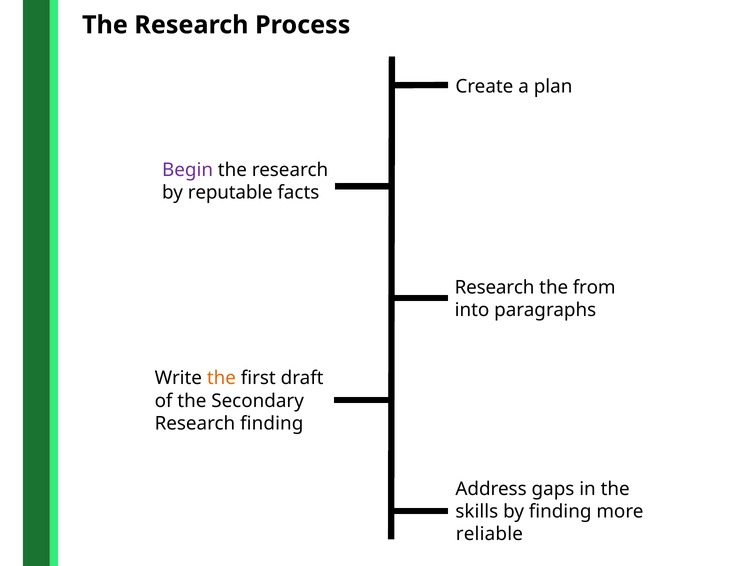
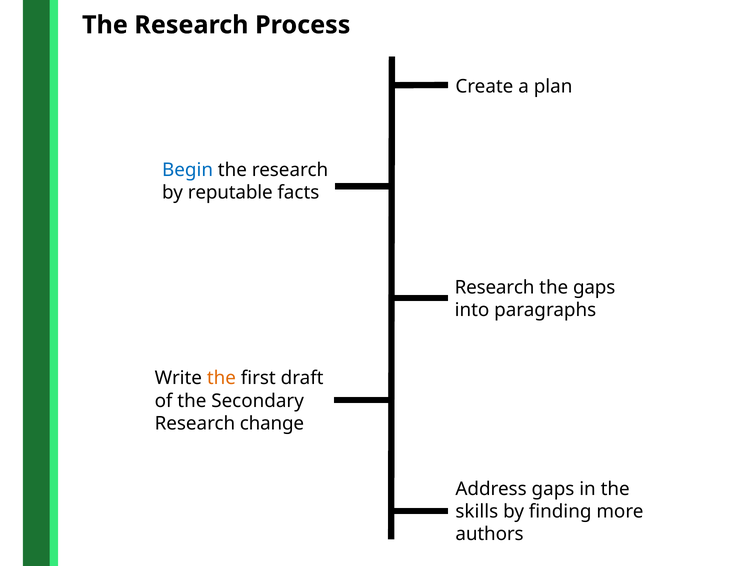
Begin colour: purple -> blue (188, 170)
the from: from -> gaps (594, 287)
Research finding: finding -> change (272, 423)
reliable: reliable -> authors (490, 534)
